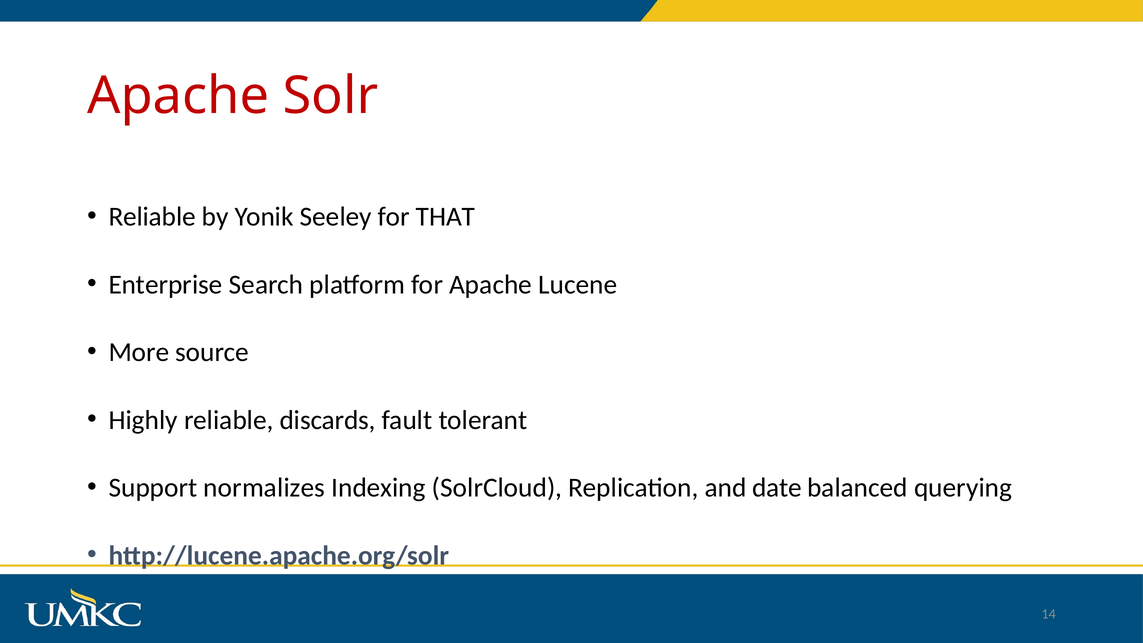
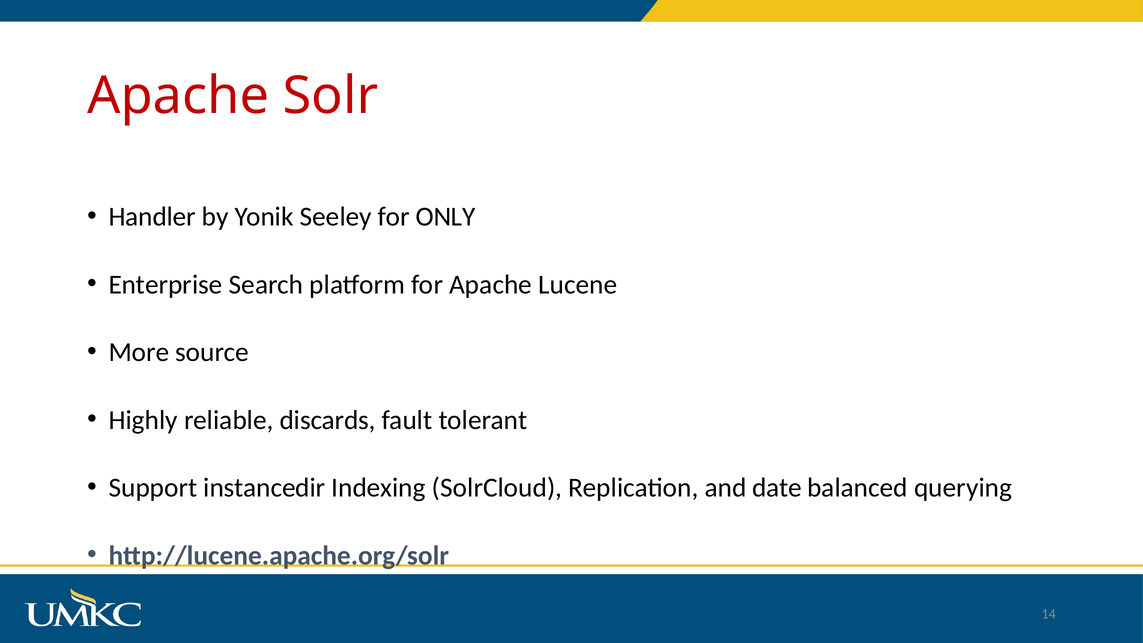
Reliable: Reliable -> Handler (152, 217)
THAT: THAT -> ONLY (446, 217)
normalizes: normalizes -> instancedir (264, 488)
